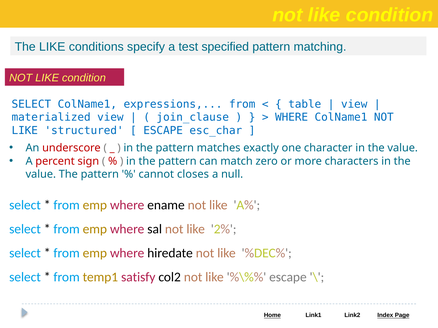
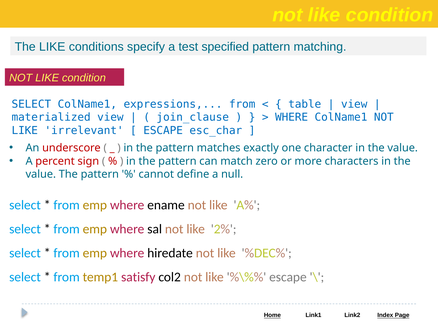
structured: structured -> irrelevant (84, 131)
closes: closes -> define (193, 174)
